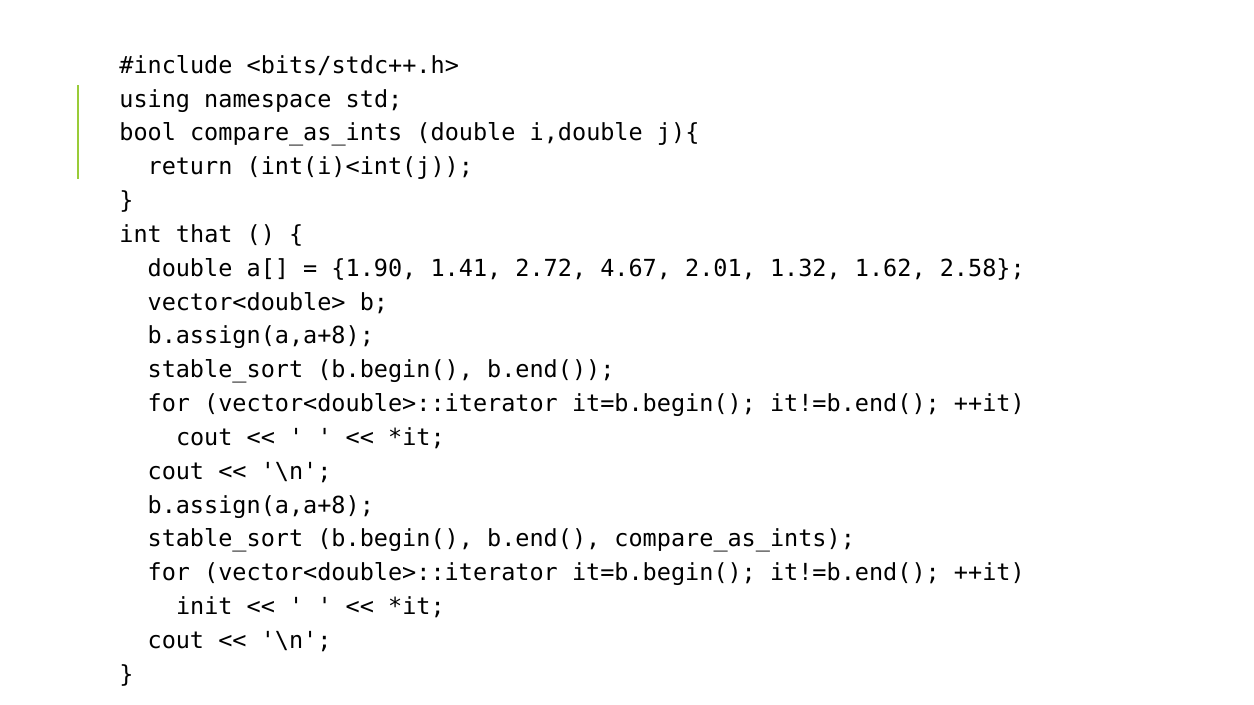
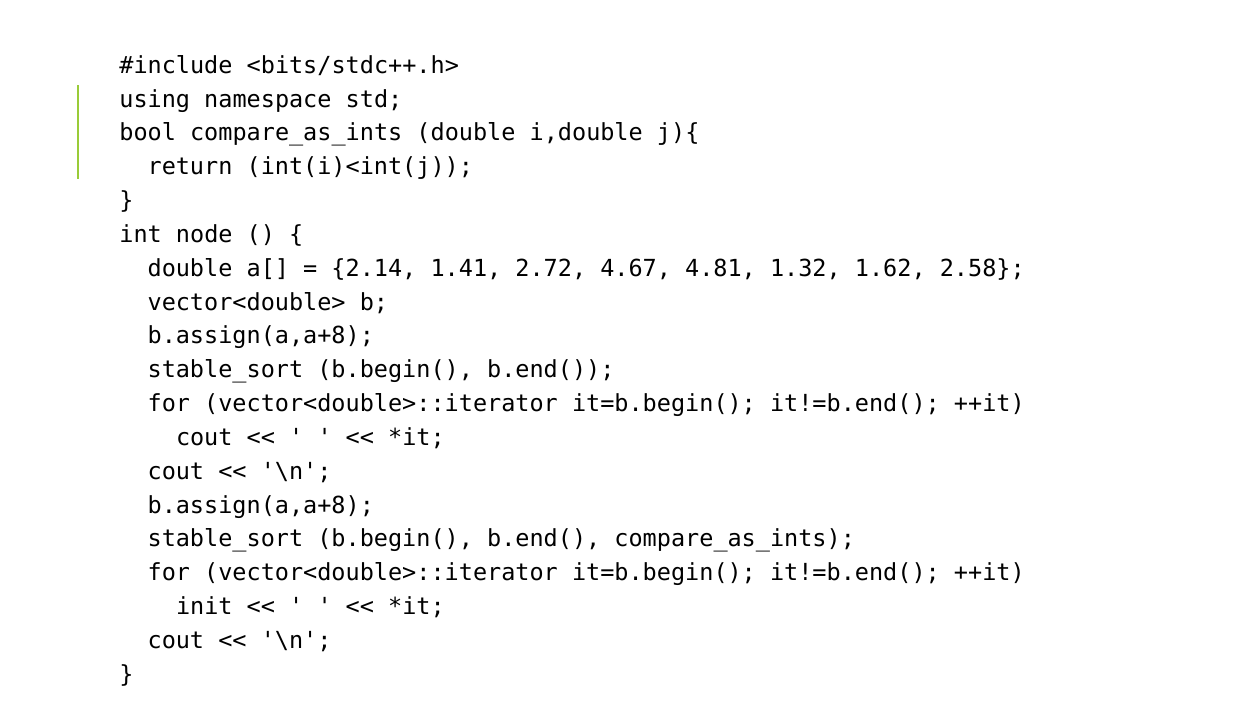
that: that -> node (204, 235)
1.90: 1.90 -> 2.14 (374, 269)
2.01: 2.01 -> 4.81 (721, 269)
